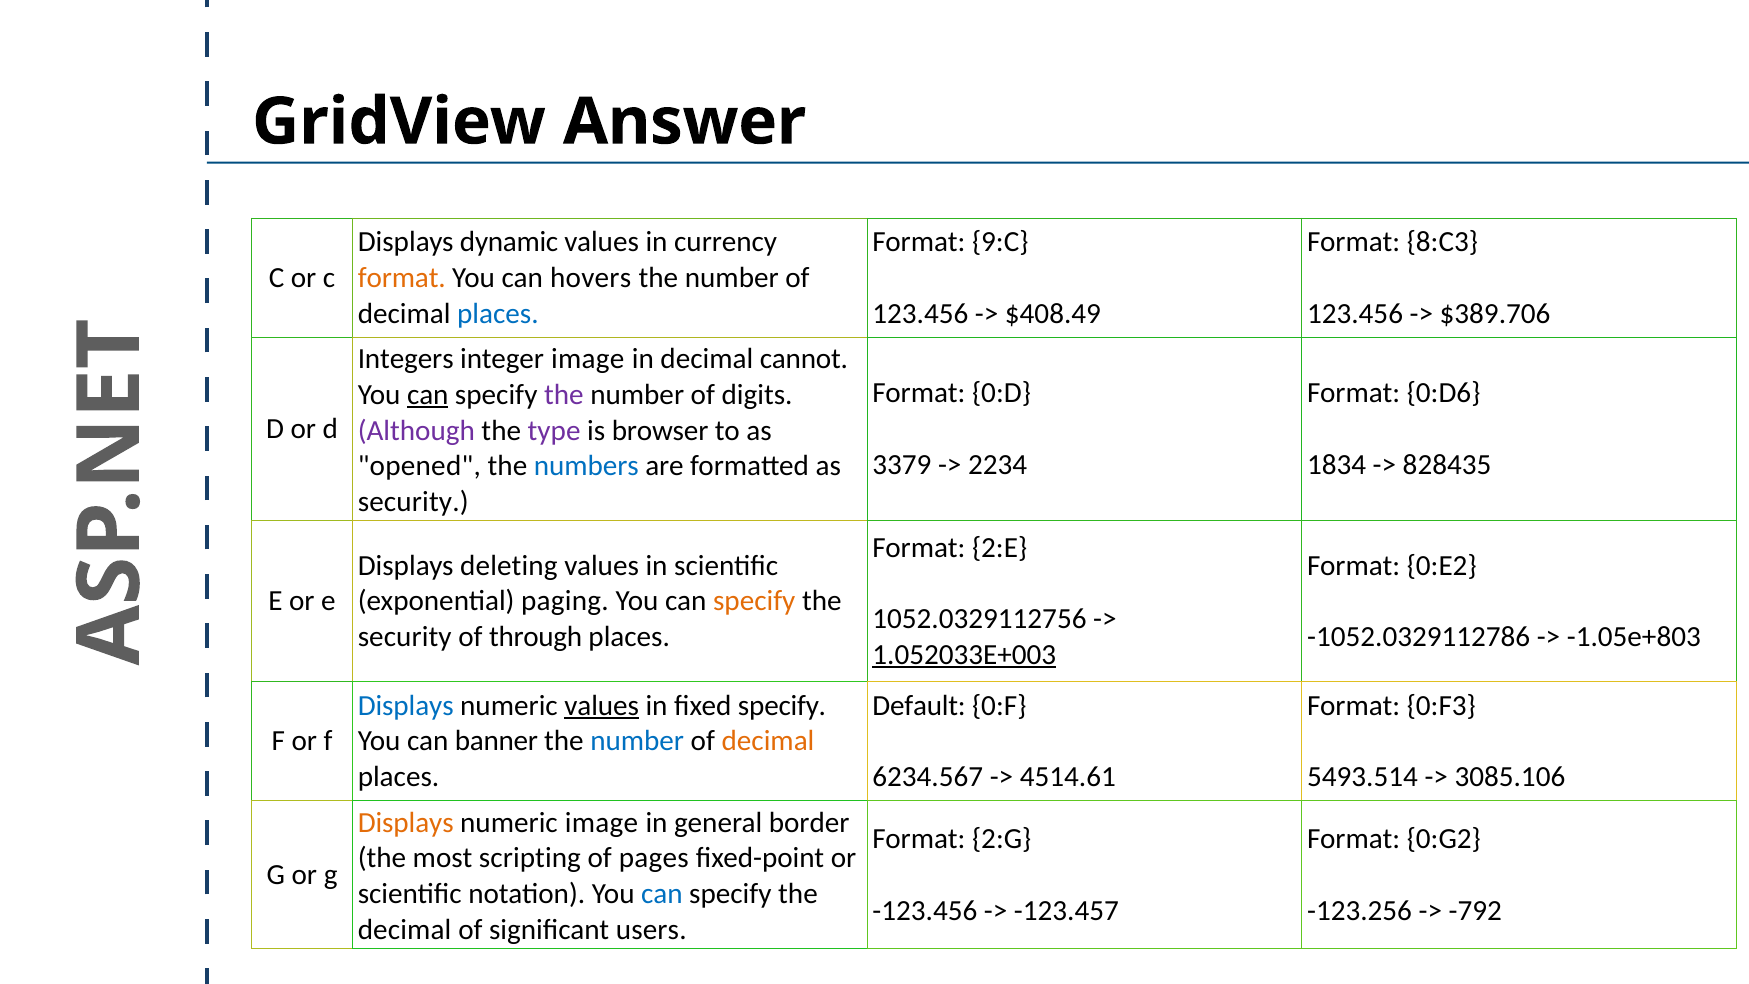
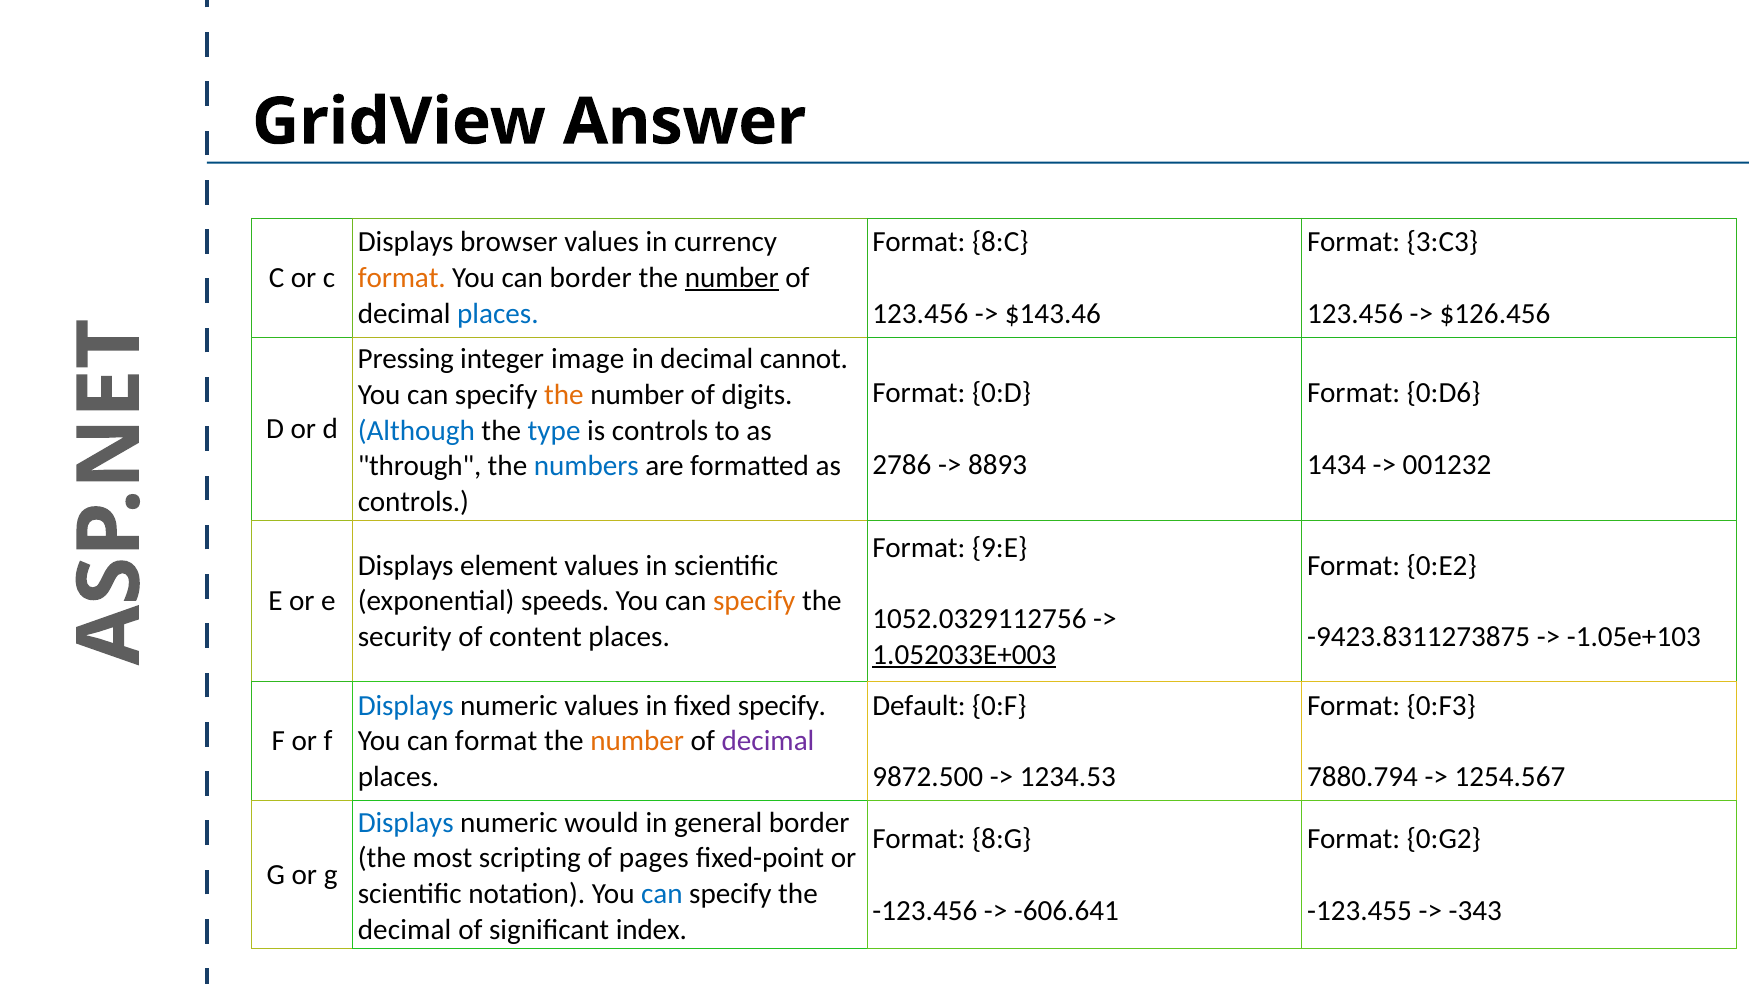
dynamic: dynamic -> browser (509, 242)
9:C: 9:C -> 8:C (1000, 242)
8:C3: 8:C3 -> 3:C3 (1442, 242)
can hovers: hovers -> border (591, 278)
number underline: none -> present (732, 278)
$408.49: $408.49 -> $143.46 (1053, 313)
$389.706: $389.706 -> $126.456 (1495, 313)
Integers: Integers -> Pressing (406, 359)
can underline: present -> none (428, 395)
the colour: purple -> orange (564, 395)
Although colour: purple -> blue (416, 430)
type colour: purple -> blue (554, 430)
is browser: browser -> controls (660, 430)
3379: 3379 -> 2786 (902, 464)
2234: 2234 -> 8893 (998, 464)
1834: 1834 -> 1434 (1337, 464)
828435: 828435 -> 001232 (1447, 464)
opened: opened -> through (420, 466)
security: security -> controls (413, 502)
2:E: 2:E -> 9:E (1000, 548)
deleting: deleting -> element (509, 565)
paging: paging -> speeds (565, 601)
through: through -> content (535, 637)
-1052.0329112786: -1052.0329112786 -> -9423.8311273875 (1419, 637)
-1.05e+803: -1.05e+803 -> -1.05e+103 (1634, 637)
values underline: present -> none (602, 706)
can banner: banner -> format (496, 741)
number colour: blue -> orange (637, 741)
decimal colour: orange -> purple (768, 741)
6234.567: 6234.567 -> 9872.500 (928, 777)
4514.61: 4514.61 -> 1234.53 (1068, 777)
5493.514: 5493.514 -> 7880.794 (1362, 777)
3085.106: 3085.106 -> 1254.567 (1510, 777)
Displays colour: orange -> blue (406, 823)
numeric image: image -> would (602, 823)
2:G: 2:G -> 8:G (1002, 839)
-123.457: -123.457 -> -606.641 (1066, 910)
-123.256: -123.256 -> -123.455 (1360, 910)
-792: -792 -> -343 (1475, 910)
users: users -> index (651, 929)
